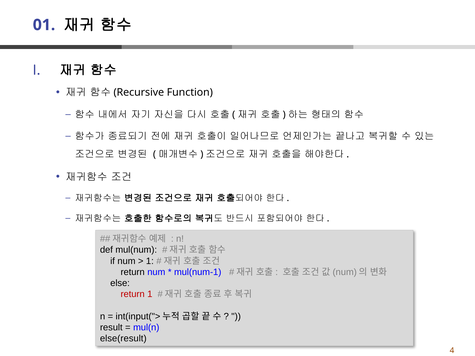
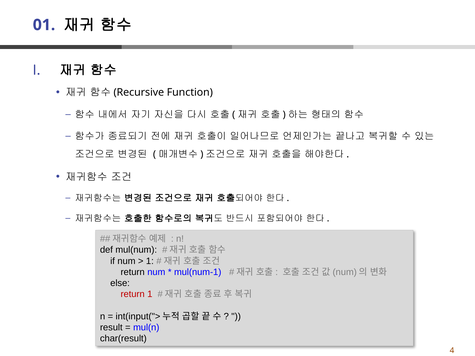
else(result: else(result -> char(result (123, 339)
